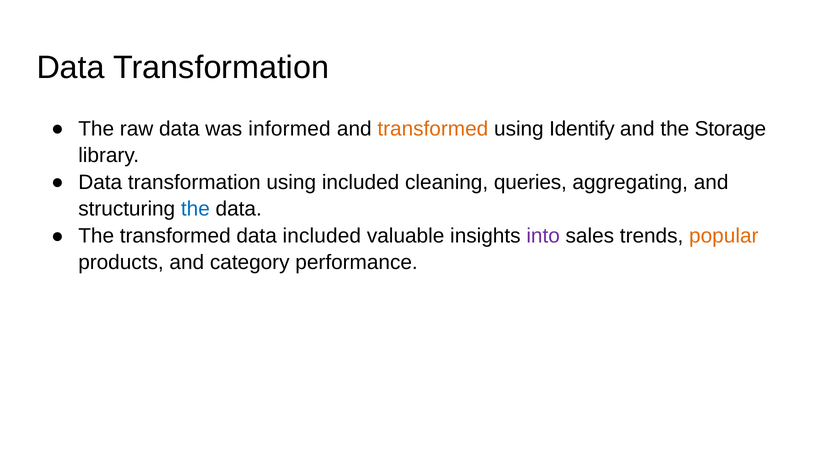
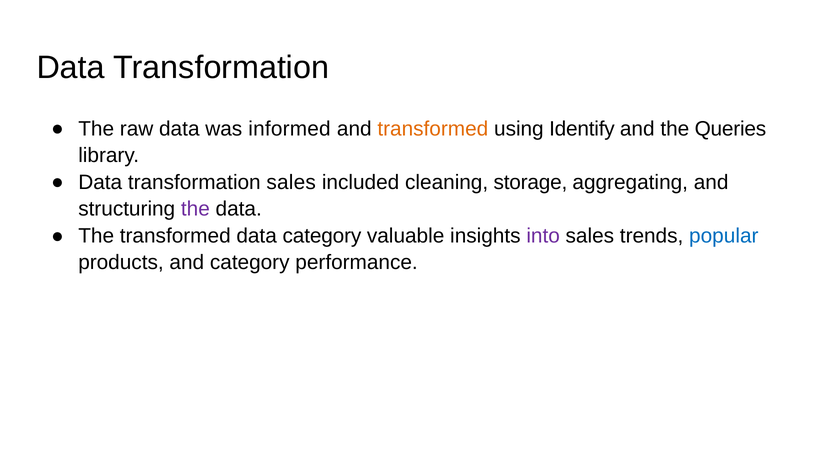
Storage: Storage -> Queries (730, 129)
transformation using: using -> sales (291, 182)
queries: queries -> storage (530, 182)
the colour: blue -> purple (195, 209)
data included: included -> category (322, 236)
popular colour: orange -> blue (724, 236)
